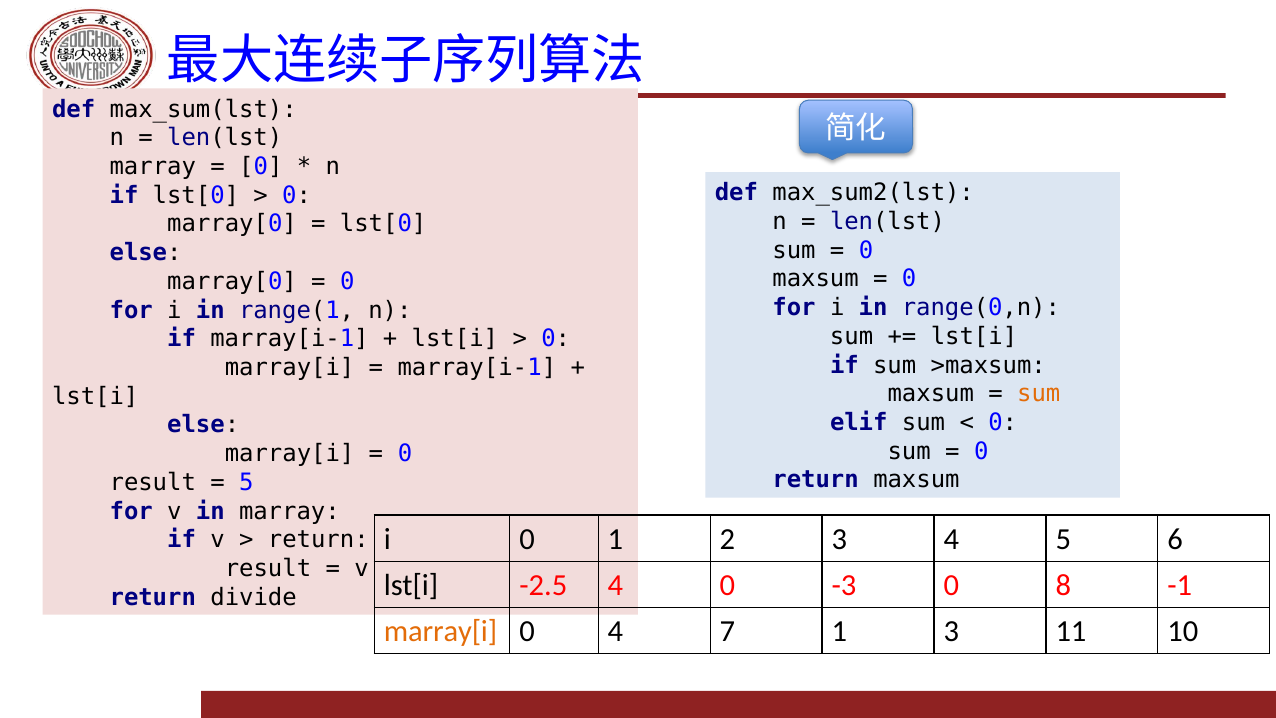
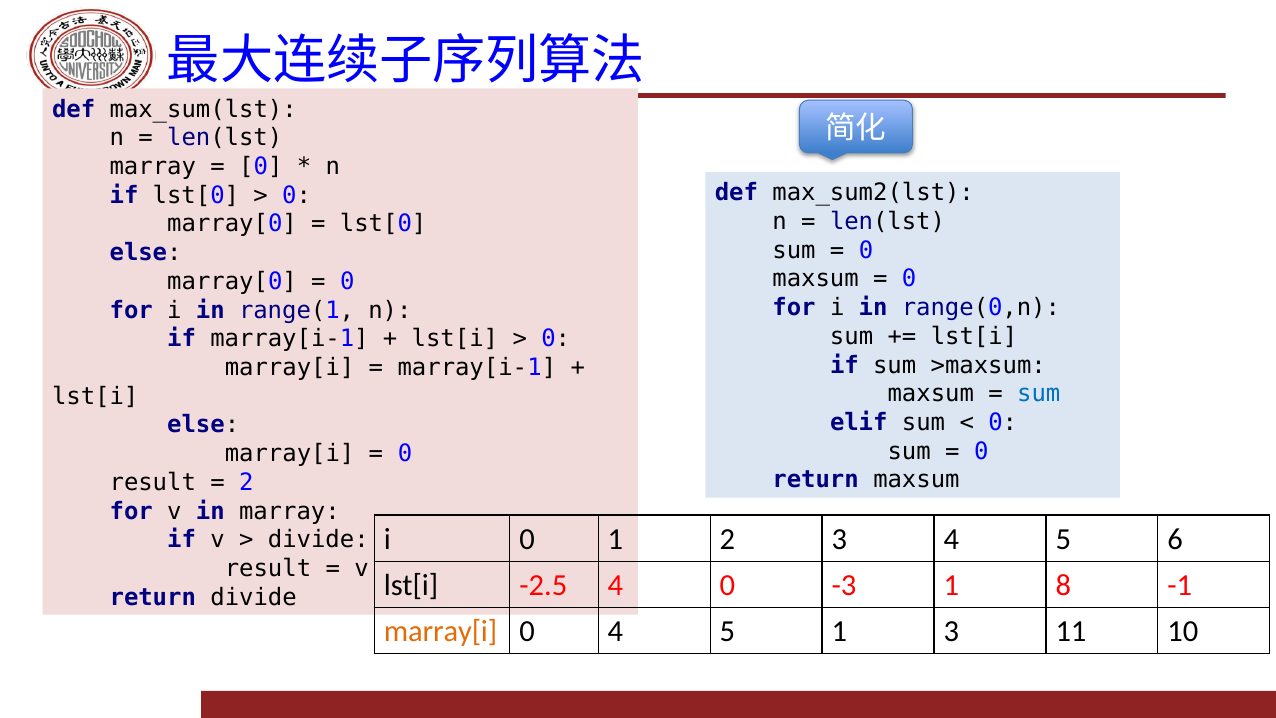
sum colour: orange -> blue (1039, 394)
5: 5 -> 2 (246, 482)
return: return -> divide (318, 540)
-3 0: 0 -> 1 (951, 585)
0 4 7: 7 -> 5 (727, 631)
